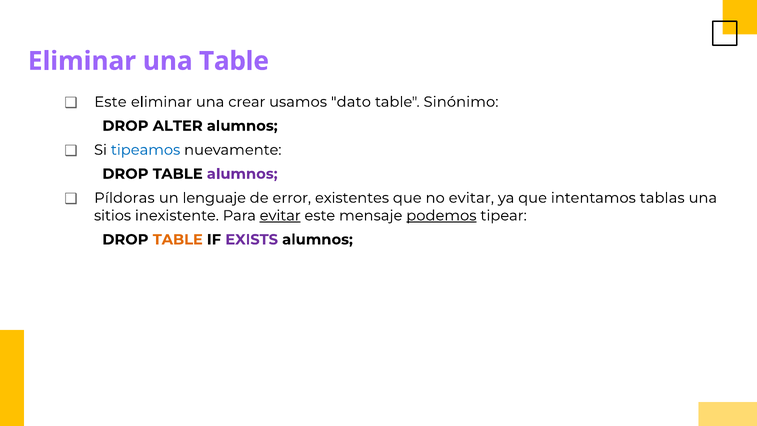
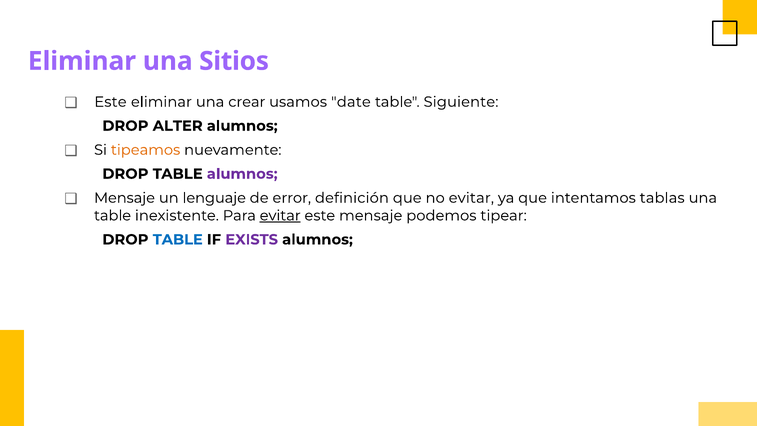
una Table: Table -> Sitios (234, 61)
dato: dato -> date (351, 102)
Sinónimo: Sinónimo -> Siguiente (461, 102)
tipeamos colour: blue -> orange (146, 150)
Píldoras: Píldoras -> Mensaje (125, 198)
existentes: existentes -> definición (352, 198)
sitios: sitios -> table (113, 216)
podemos underline: present -> none (441, 216)
TABLE colour: orange -> blue (178, 239)
